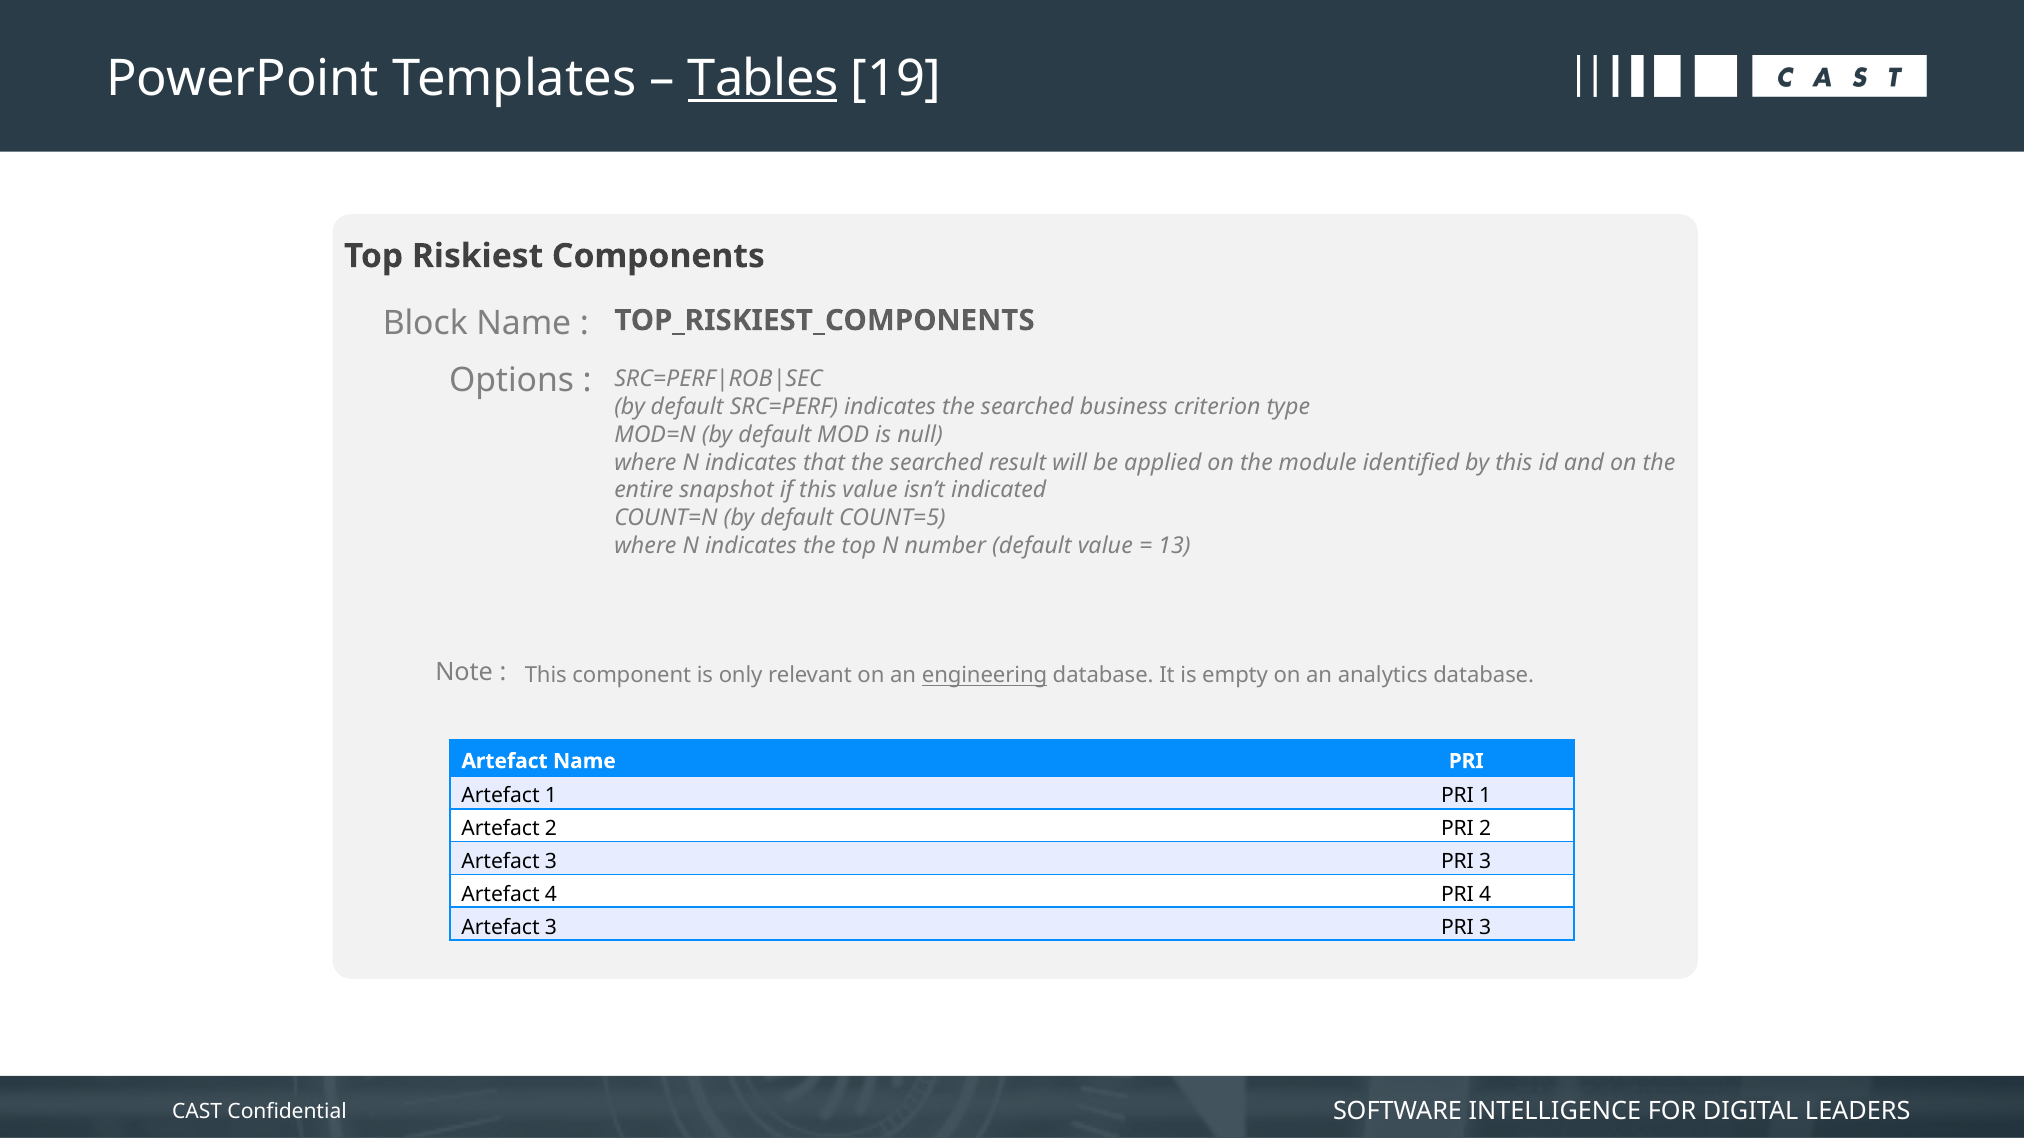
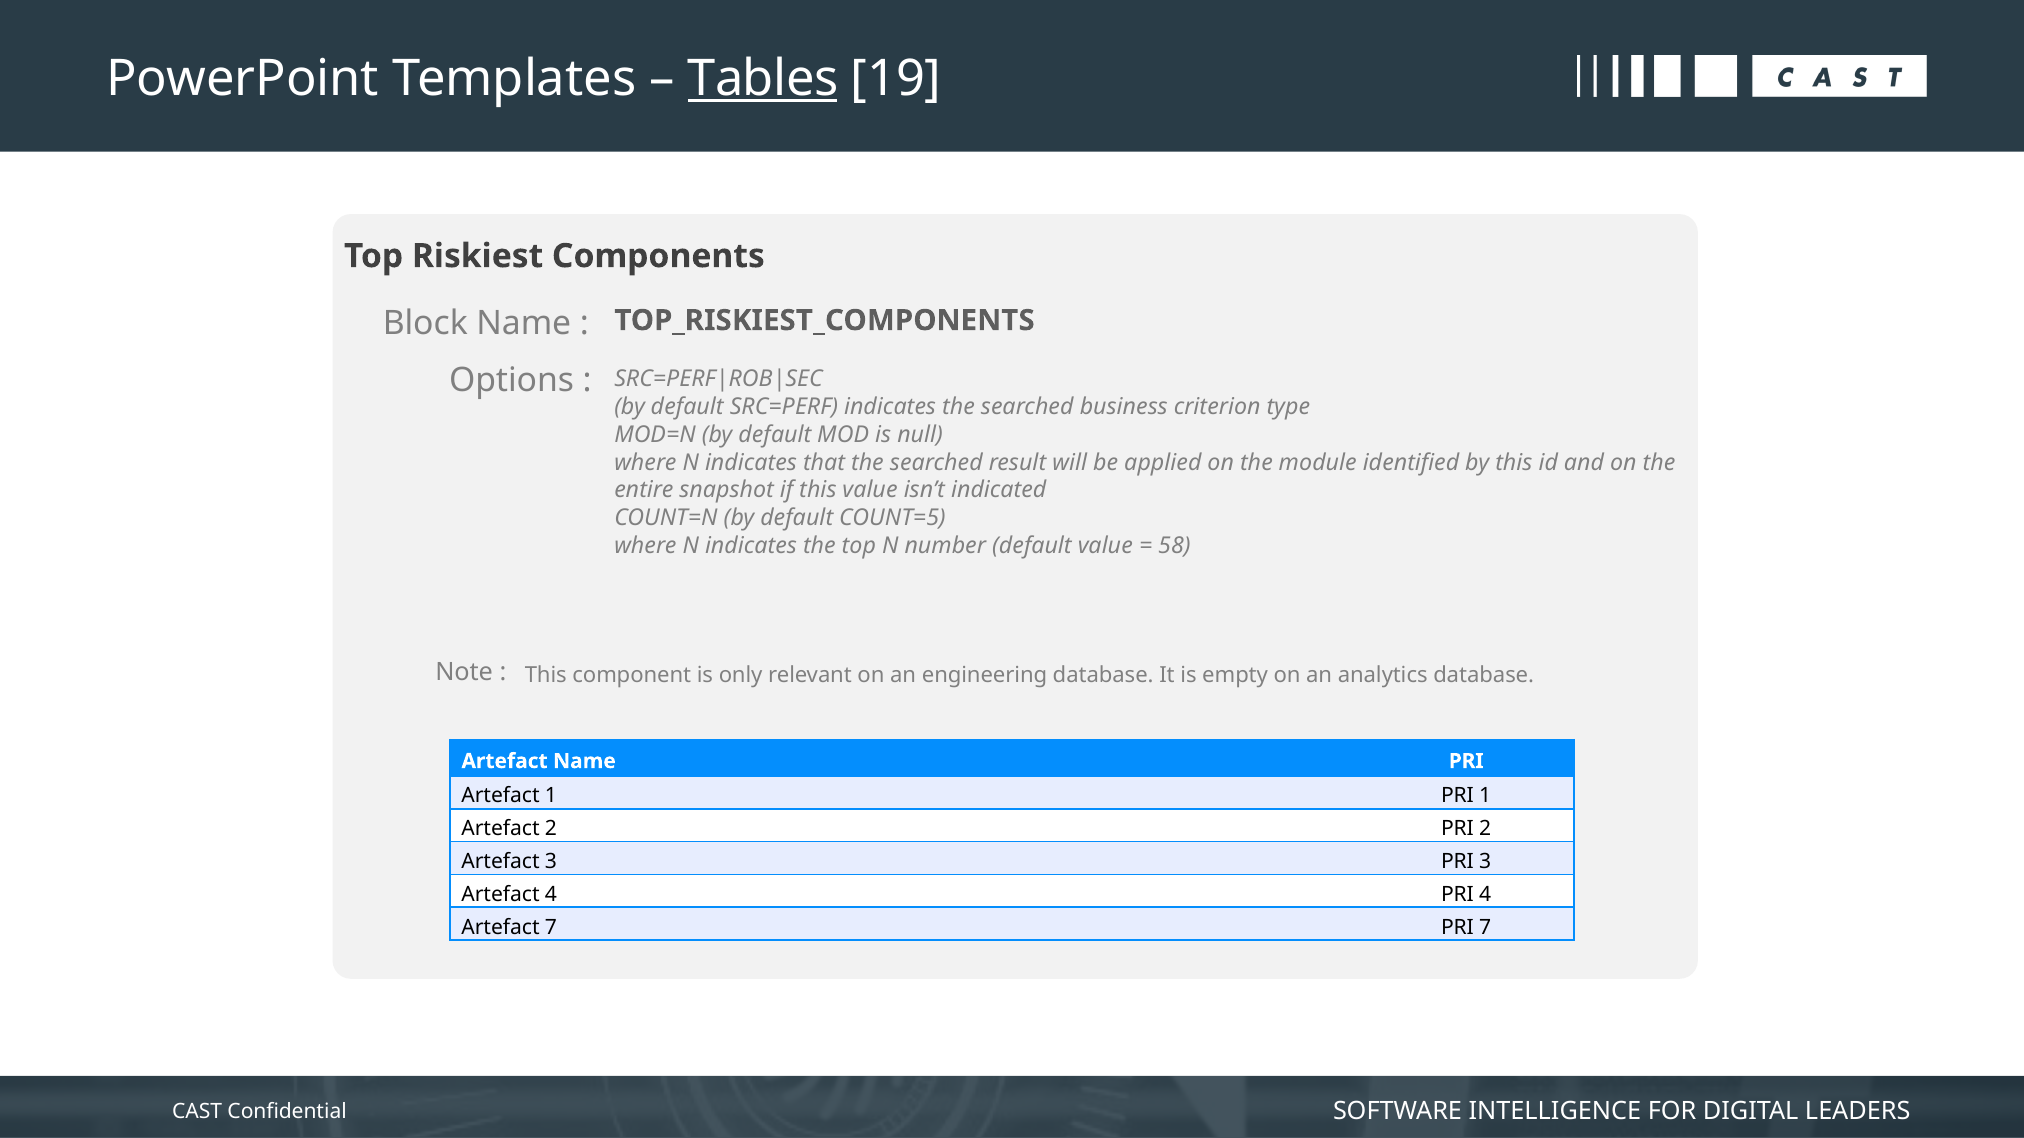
13: 13 -> 58 (1174, 546)
engineering underline: present -> none (985, 676)
3: 3 -> 7 (551, 928)
3: 3 -> 7 (1485, 928)
